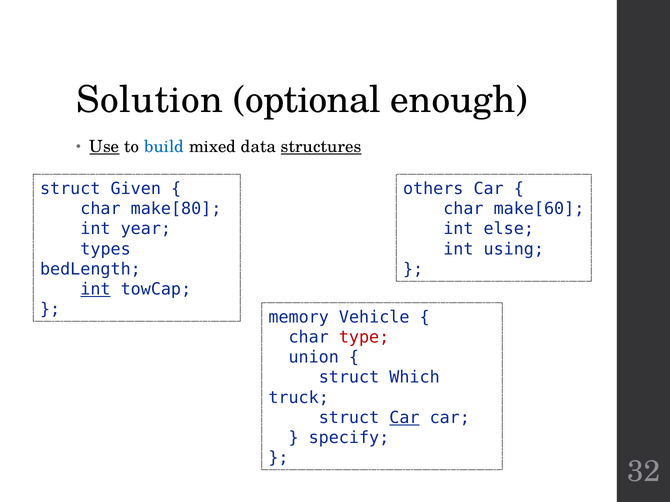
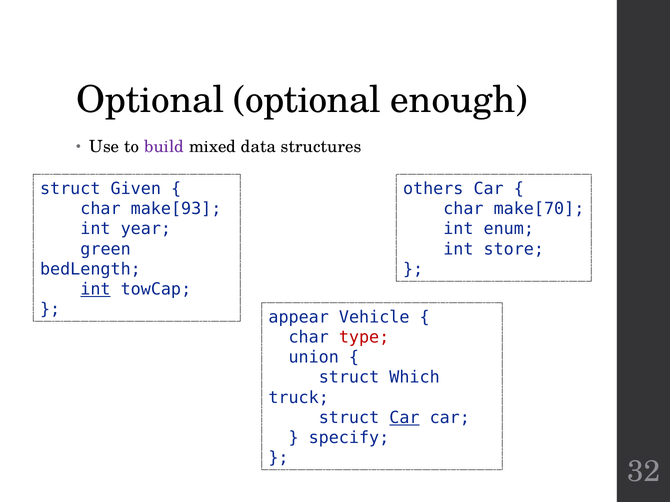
Solution: Solution -> Optional (150, 100)
Use underline: present -> none (104, 147)
build colour: blue -> purple (164, 147)
structures underline: present -> none (321, 147)
make[80: make[80 -> make[93 (176, 209)
make[60: make[60 -> make[70 (539, 209)
else: else -> enum (509, 229)
types: types -> green (106, 249)
using: using -> store (514, 249)
memory: memory -> appear (299, 318)
